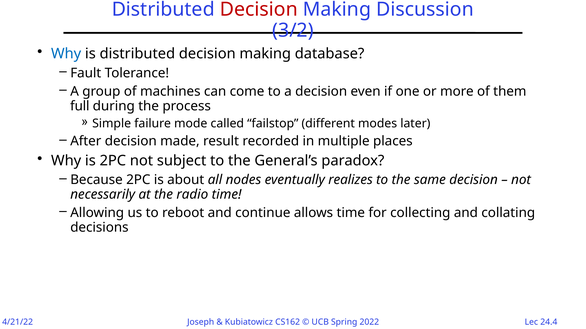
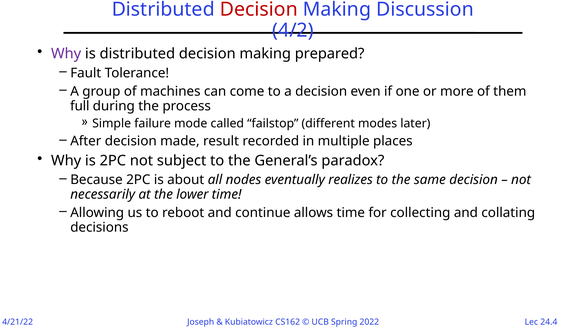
3/2: 3/2 -> 4/2 (293, 31)
Why colour: blue -> purple (66, 54)
database: database -> prepared (330, 54)
radio: radio -> lower (192, 195)
